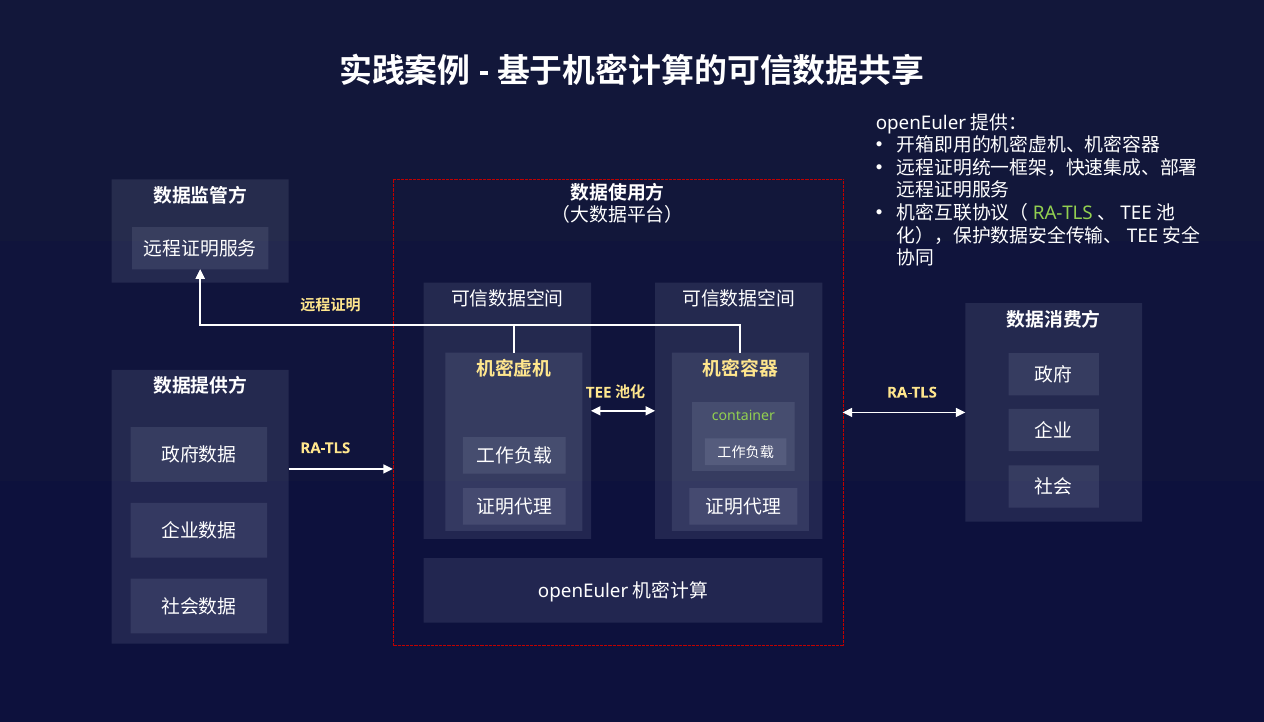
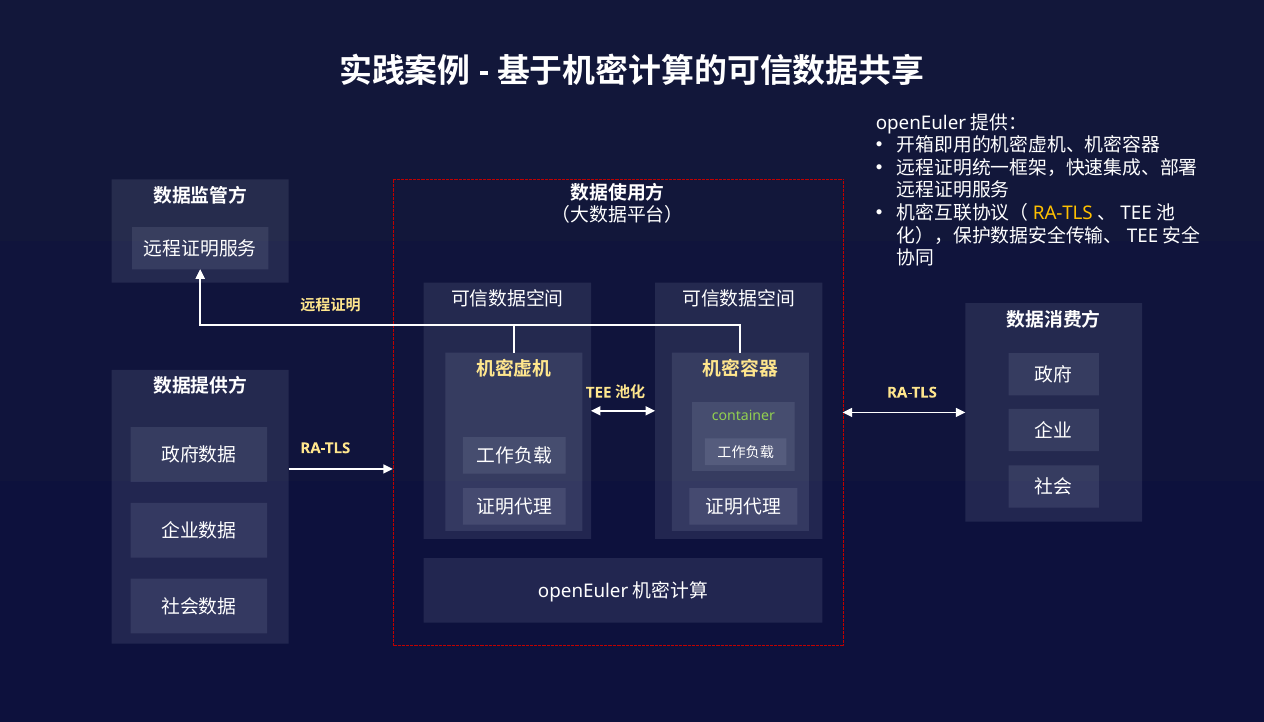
RA-TLS colour: light green -> yellow (1063, 213)
